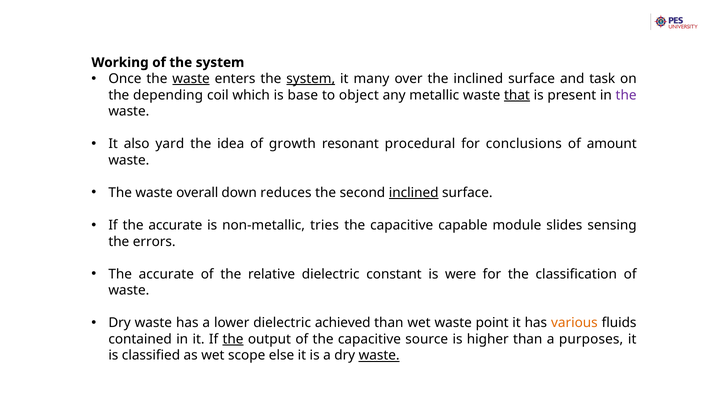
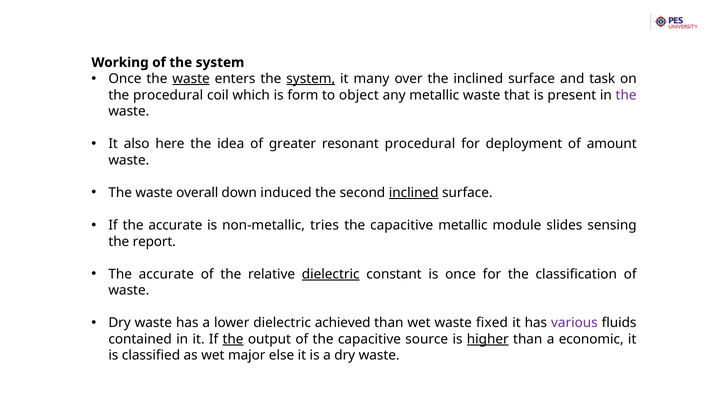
the depending: depending -> procedural (168, 95)
base: base -> form (303, 95)
that underline: present -> none (517, 95)
yard: yard -> here (170, 144)
growth: growth -> greater (292, 144)
conclusions: conclusions -> deployment (524, 144)
reduces: reduces -> induced (286, 193)
capacitive capable: capable -> metallic (463, 225)
errors: errors -> report (154, 242)
dielectric underline: none -> present (331, 274)
is were: were -> once (461, 274)
point: point -> fixed (492, 323)
various colour: orange -> purple (574, 323)
higher underline: none -> present (488, 339)
purposes: purposes -> economic (591, 339)
scope: scope -> major (247, 356)
waste underline: present -> none (379, 356)
